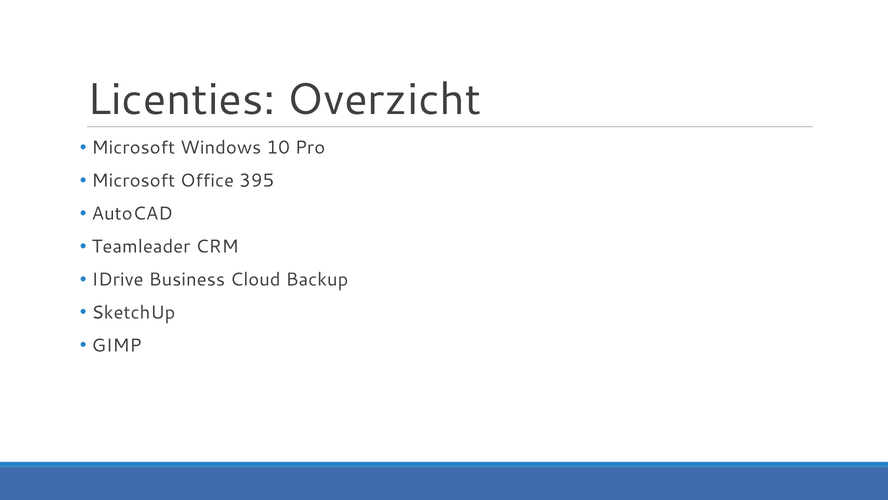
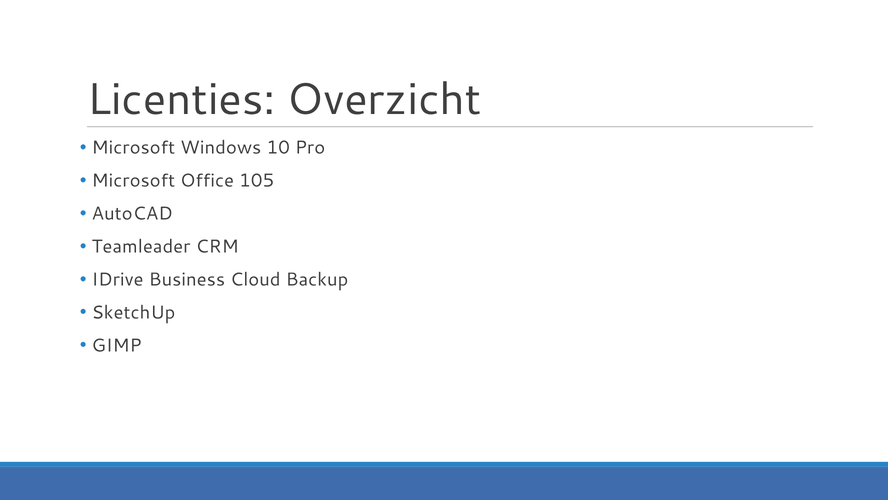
395: 395 -> 105 (257, 181)
